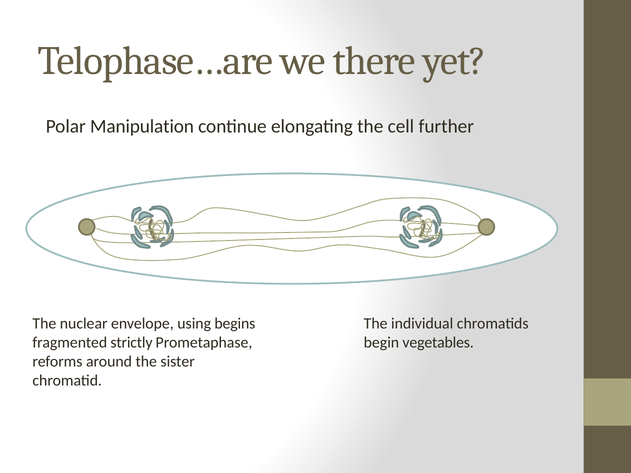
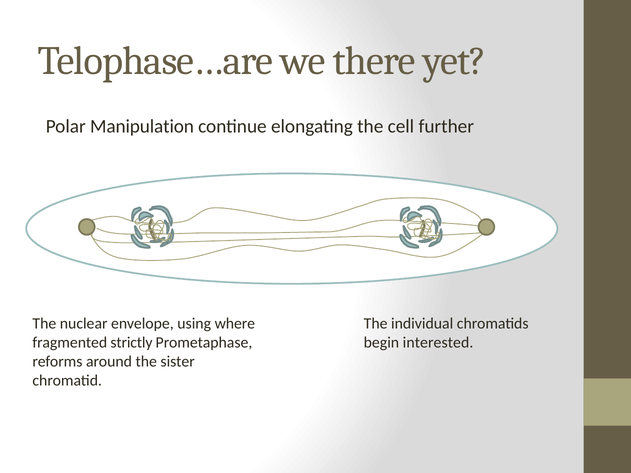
begins: begins -> where (235, 324)
vegetables: vegetables -> interested (438, 343)
